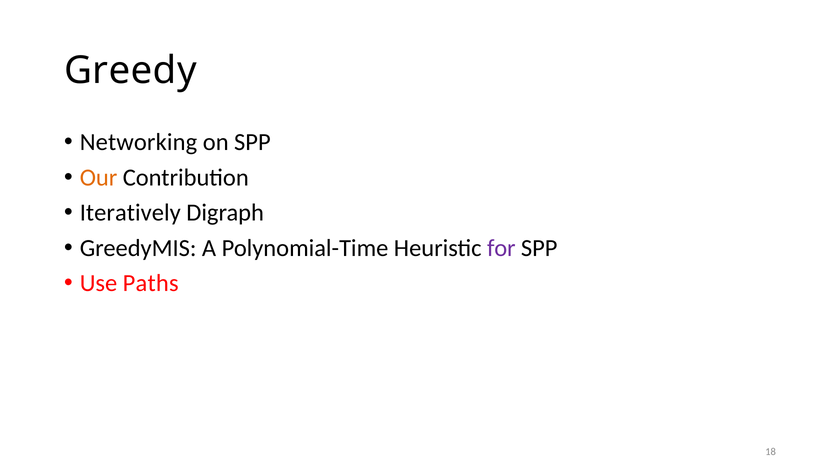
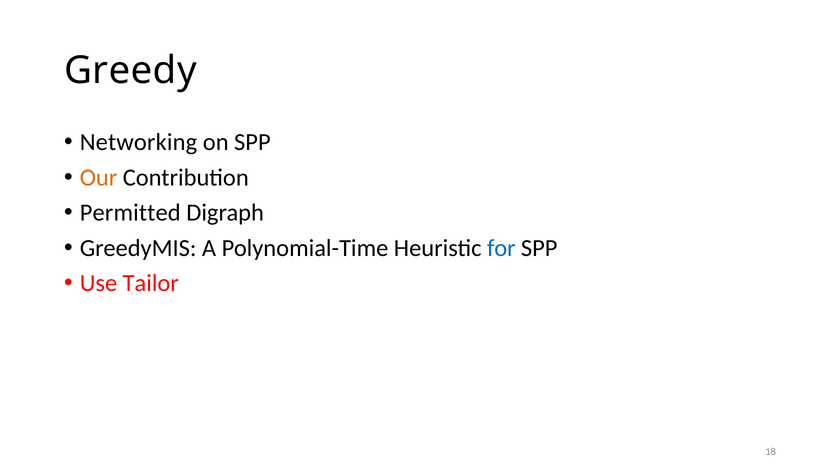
Iteratively: Iteratively -> Permitted (130, 212)
for colour: purple -> blue (501, 248)
Paths: Paths -> Tailor (151, 283)
